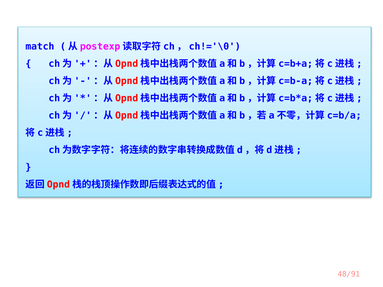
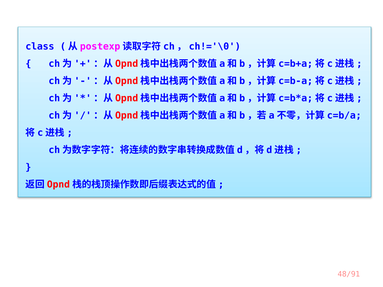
match: match -> class (40, 47)
